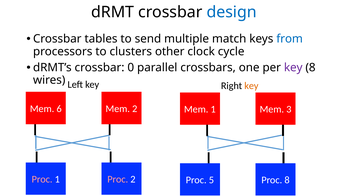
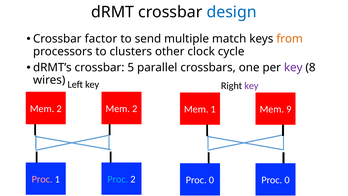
tables: tables -> factor (101, 39)
from colour: blue -> orange (290, 39)
0: 0 -> 5 (131, 68)
key colour: orange -> purple (251, 86)
6: 6 -> 2 (59, 109)
3: 3 -> 9 (289, 109)
Proc colour: pink -> light blue (118, 179)
2 Proc 5: 5 -> 0 (211, 180)
8: 8 -> 0 (287, 180)
